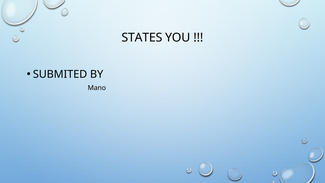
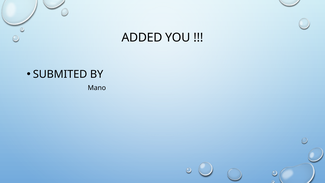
STATES: STATES -> ADDED (142, 38)
